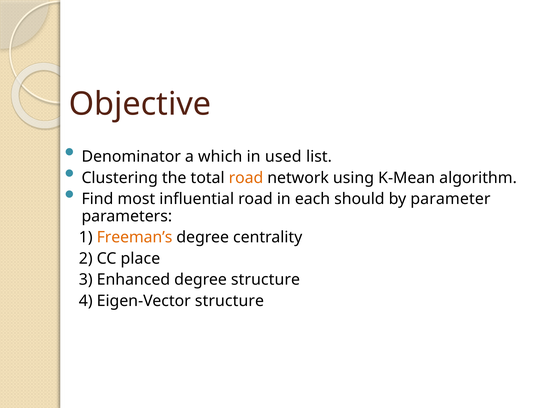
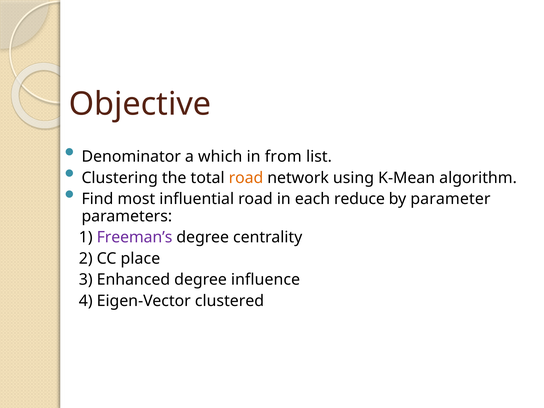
used: used -> from (283, 157)
should: should -> reduce (359, 199)
Freeman’s colour: orange -> purple (135, 237)
degree structure: structure -> influence (265, 280)
Eigen-Vector structure: structure -> clustered (229, 301)
